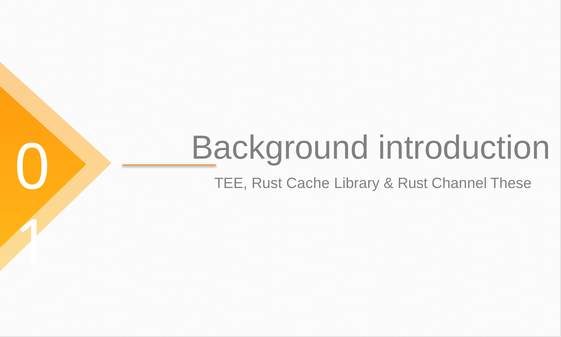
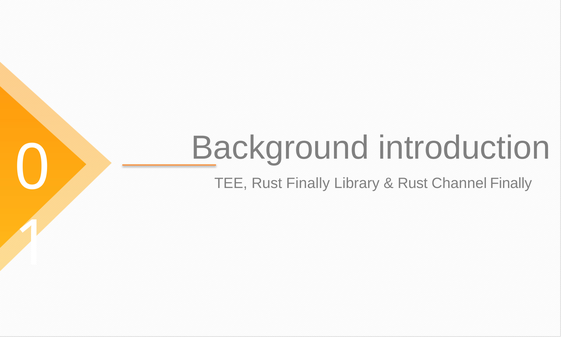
Rust Cache: Cache -> Finally (308, 183)
Channel These: These -> Finally (511, 183)
